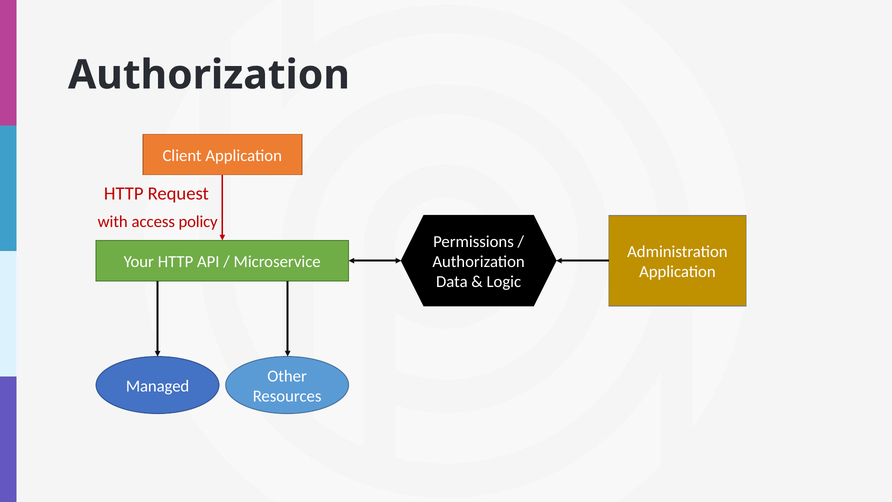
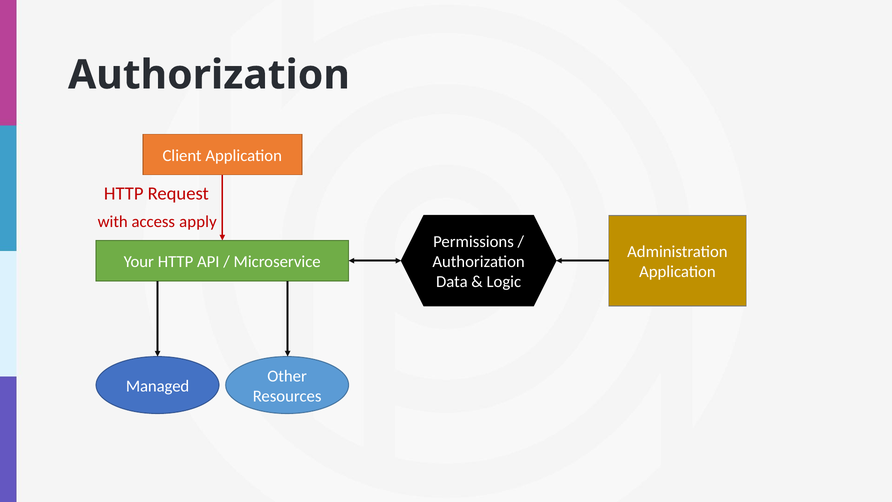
policy: policy -> apply (198, 222)
